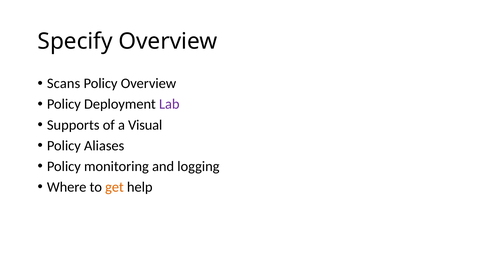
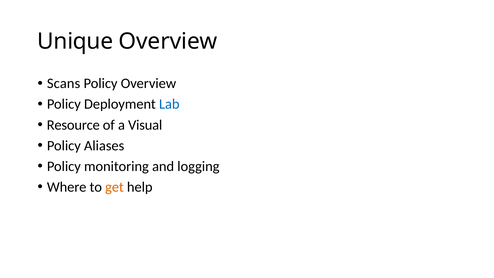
Specify: Specify -> Unique (75, 41)
Lab colour: purple -> blue (169, 104)
Supports: Supports -> Resource (73, 125)
